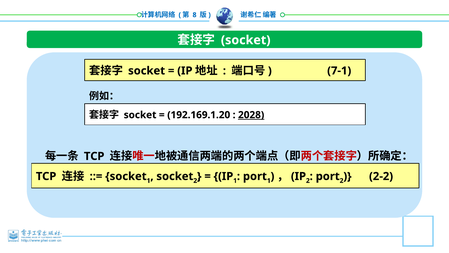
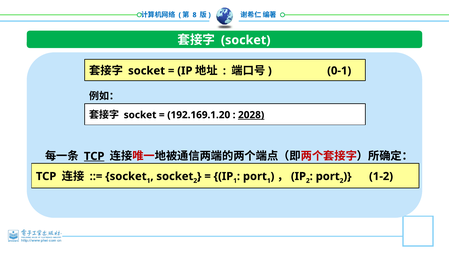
7-1: 7-1 -> 0-1 (339, 71)
TCP underline: none -> present (94, 156)
2-2: 2-2 -> 1-2 (381, 176)
